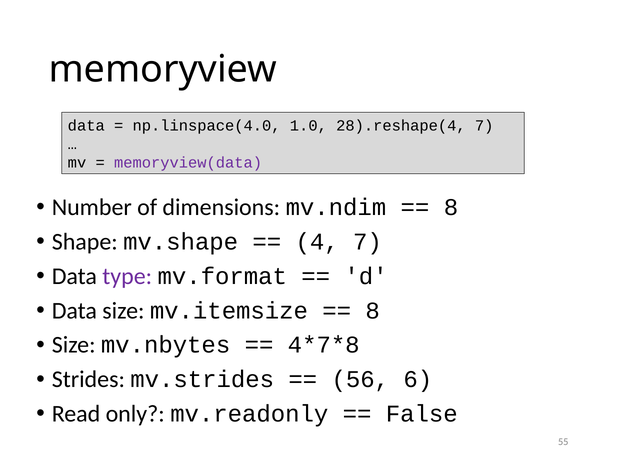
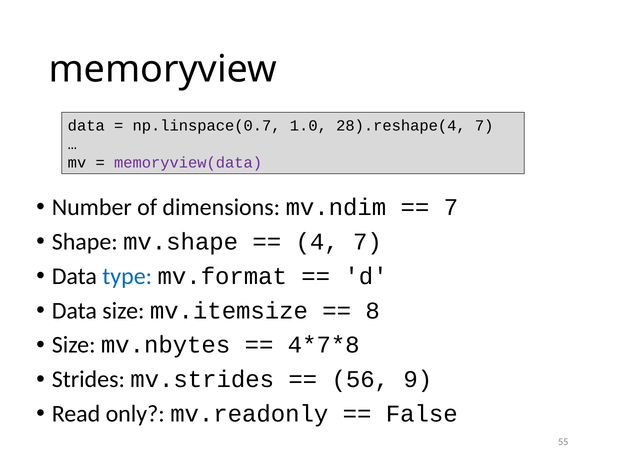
np.linspace(4.0: np.linspace(4.0 -> np.linspace(0.7 (207, 125)
8: 8 -> 7 (451, 207)
type colour: purple -> blue (127, 276)
6: 6 -> 9 (418, 379)
